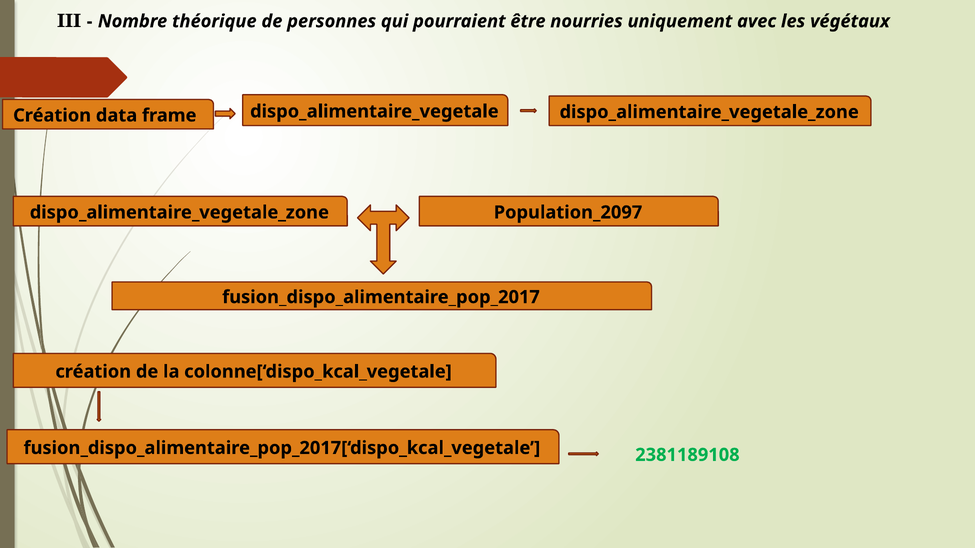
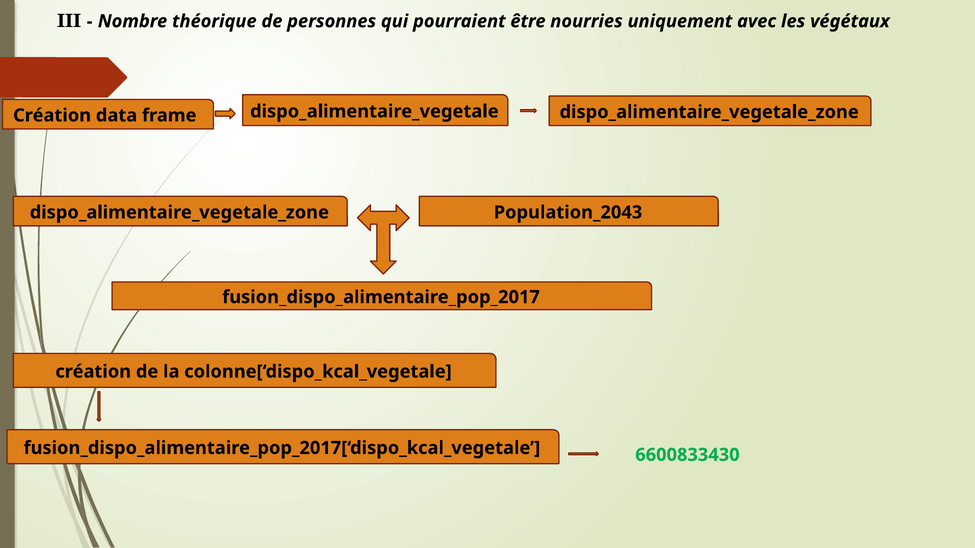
Population_2097: Population_2097 -> Population_2043 (568, 213)
2381189108: 2381189108 -> 6600833430 (687, 455)
